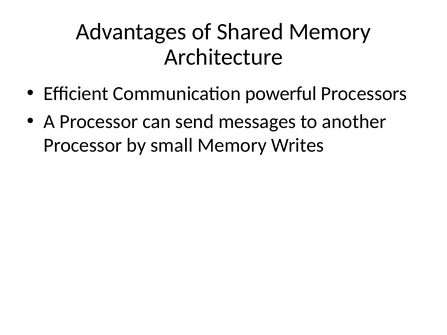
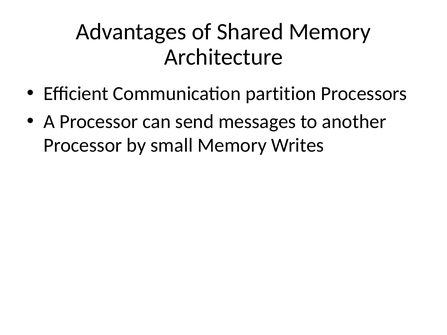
powerful: powerful -> partition (281, 94)
